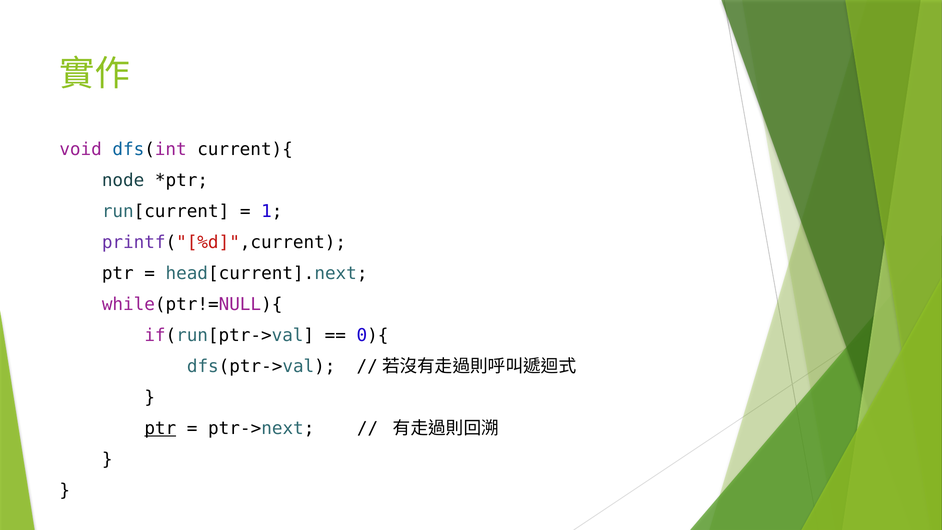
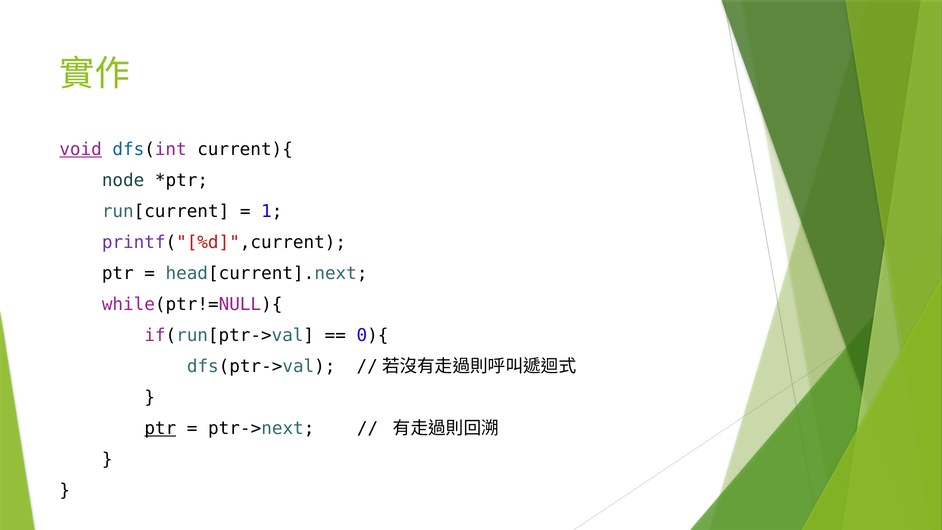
void underline: none -> present (81, 149)
